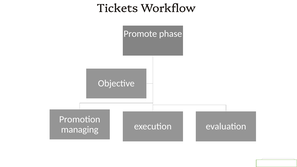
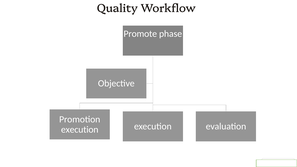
Tickets: Tickets -> Quality (117, 8)
managing: managing -> execution (80, 130)
